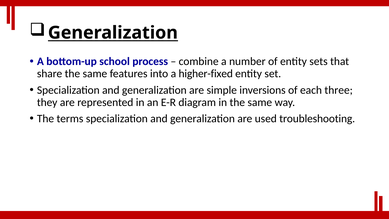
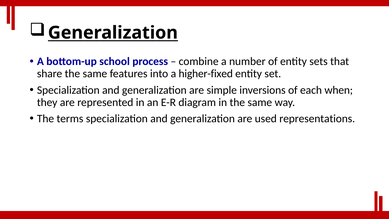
three: three -> when (339, 90)
troubleshooting: troubleshooting -> representations (317, 118)
